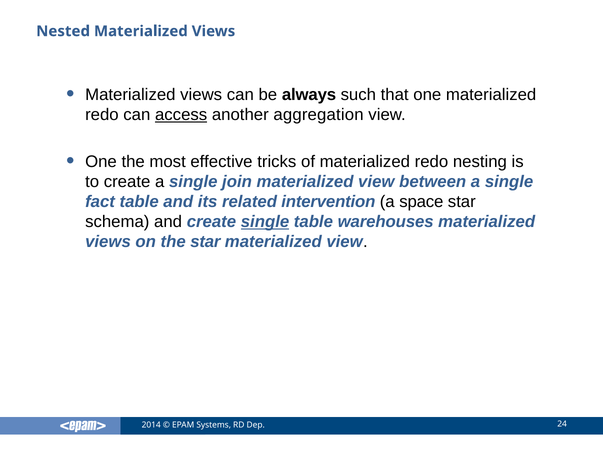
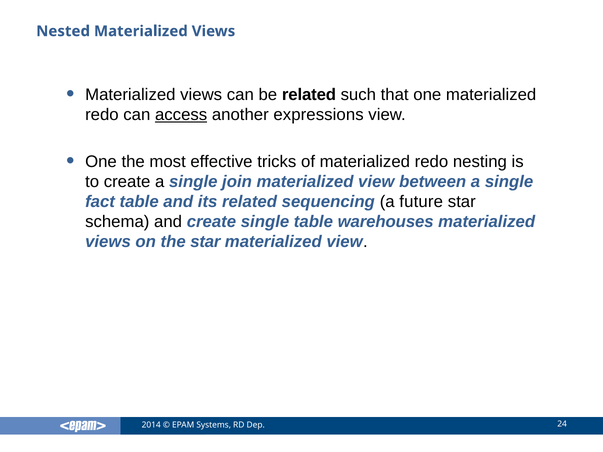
be always: always -> related (309, 95)
aggregation: aggregation -> expressions (319, 115)
intervention: intervention -> sequencing (328, 202)
space: space -> future (421, 202)
single underline: present -> none (265, 222)
